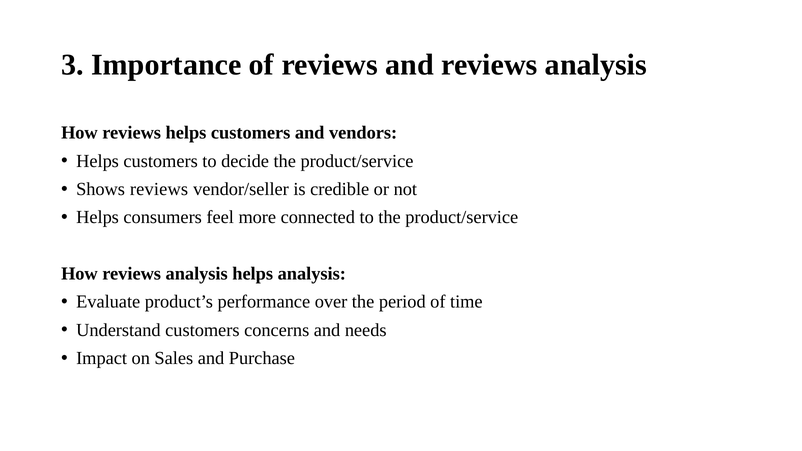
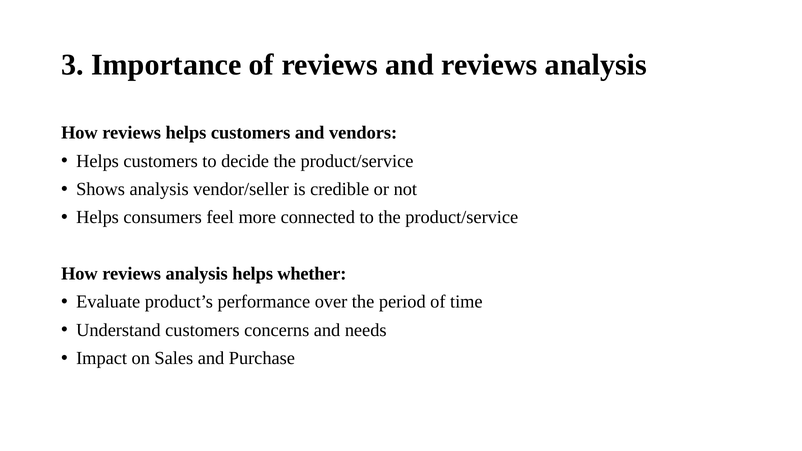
Shows reviews: reviews -> analysis (159, 189)
helps analysis: analysis -> whether (312, 274)
